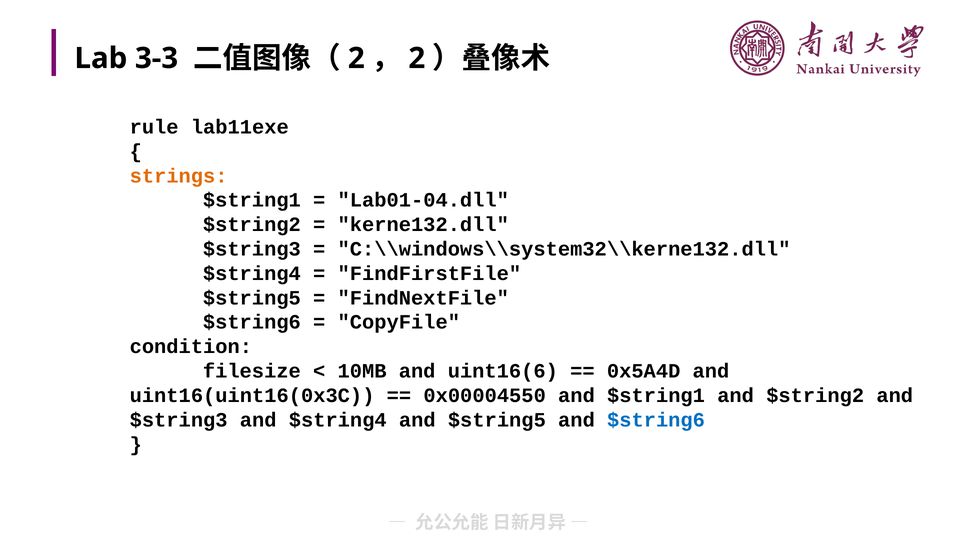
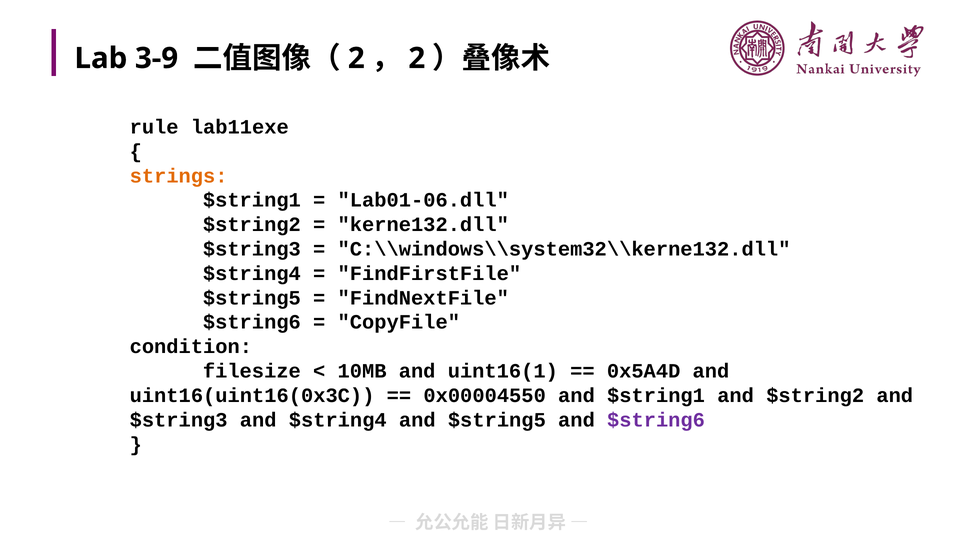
3-3: 3-3 -> 3-9 (157, 58)
Lab01-04.dll: Lab01-04.dll -> Lab01-06.dll (423, 200)
uint16(6: uint16(6 -> uint16(1 (503, 371)
$string6 colour: blue -> purple (656, 420)
